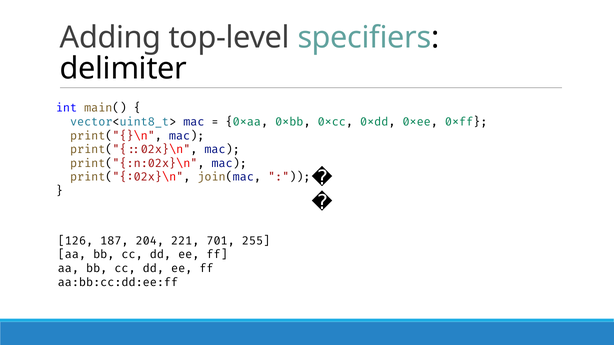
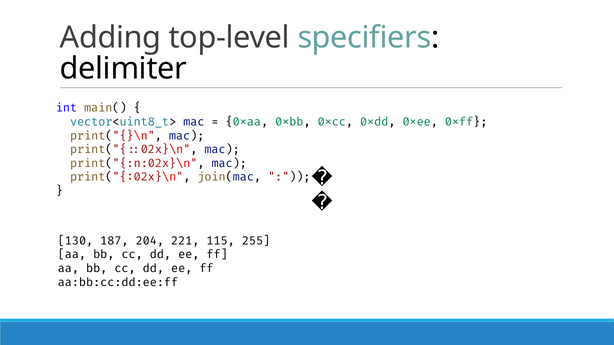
126: 126 -> 130 (75, 241)
701: 701 -> 115 (221, 241)
